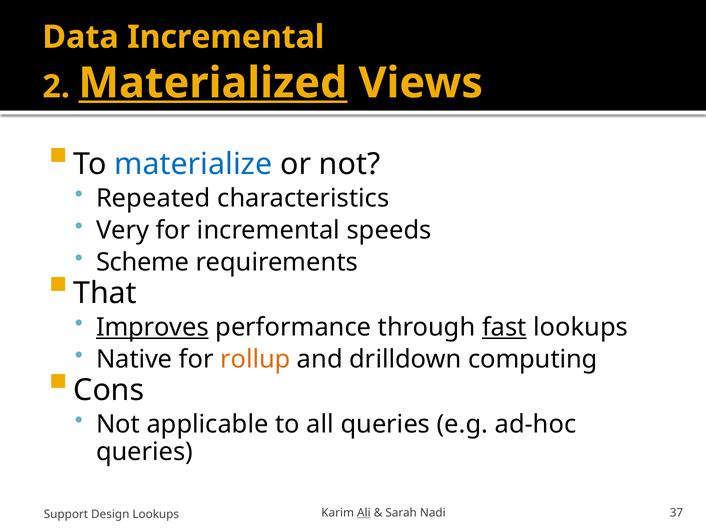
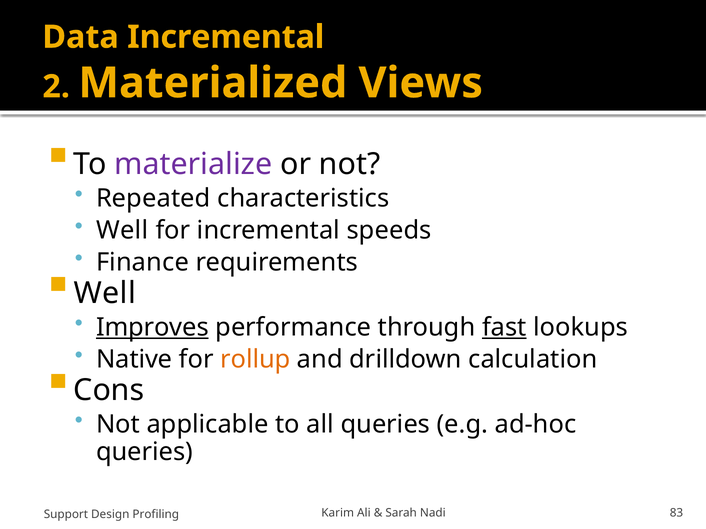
Materialized underline: present -> none (213, 83)
materialize colour: blue -> purple (193, 164)
Very: Very -> Well (122, 231)
Scheme: Scheme -> Finance (142, 263)
That: That -> Well (105, 294)
computing: computing -> calculation (533, 360)
Ali underline: present -> none (364, 513)
37: 37 -> 83 (676, 513)
Design Lookups: Lookups -> Profiling (156, 515)
